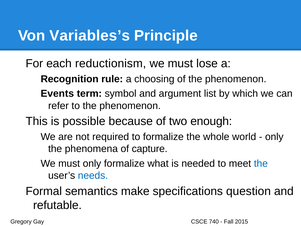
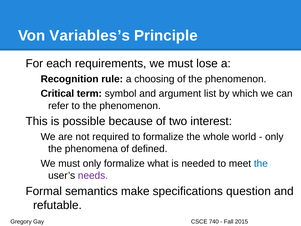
reductionism: reductionism -> requirements (111, 64)
Events: Events -> Critical (57, 94)
enough: enough -> interest (211, 121)
capture: capture -> defined (150, 149)
needs colour: blue -> purple (93, 175)
